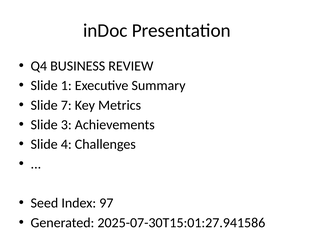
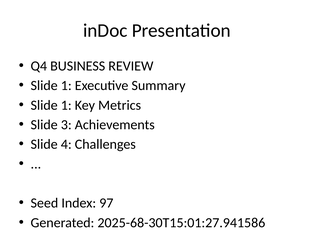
7: 7 -> 1 (66, 105)
2025-07-30T15:01:27.941586: 2025-07-30T15:01:27.941586 -> 2025-68-30T15:01:27.941586 (181, 222)
